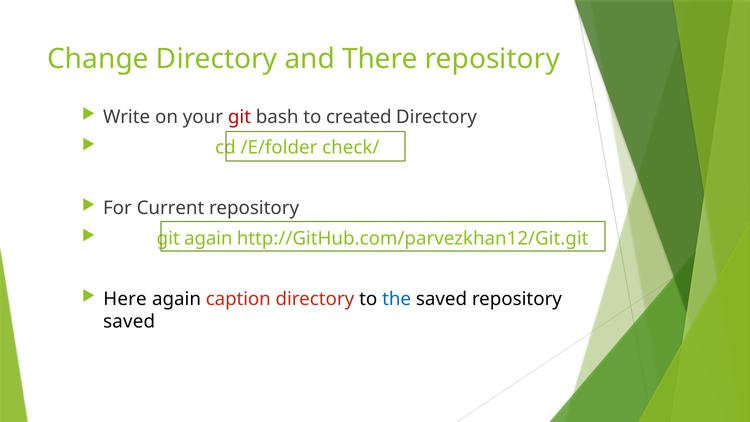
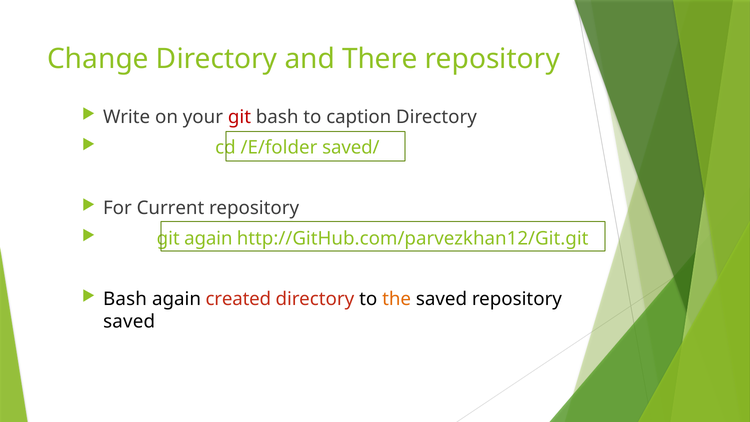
created: created -> caption (359, 117)
check/: check/ -> saved/ (351, 147)
Here: Here -> Bash (125, 299)
caption: caption -> created (238, 299)
the colour: blue -> orange (397, 299)
